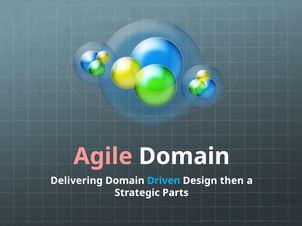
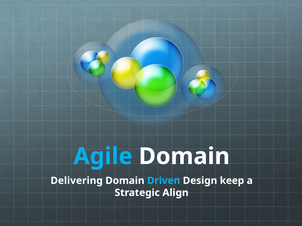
Agile colour: pink -> light blue (103, 157)
then: then -> keep (232, 181)
Parts: Parts -> Align (175, 193)
